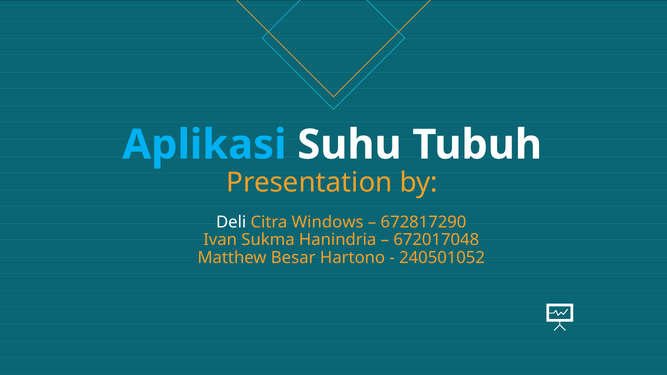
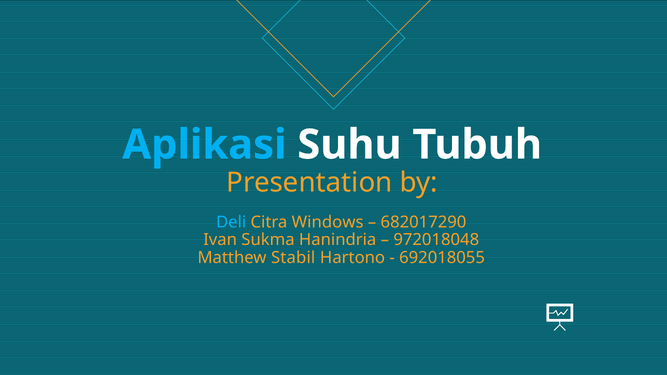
Deli colour: white -> light blue (231, 222)
672817290: 672817290 -> 682017290 (423, 222)
672017048: 672017048 -> 972018048 (436, 240)
Besar: Besar -> Stabil (293, 258)
240501052: 240501052 -> 692018055 (442, 258)
